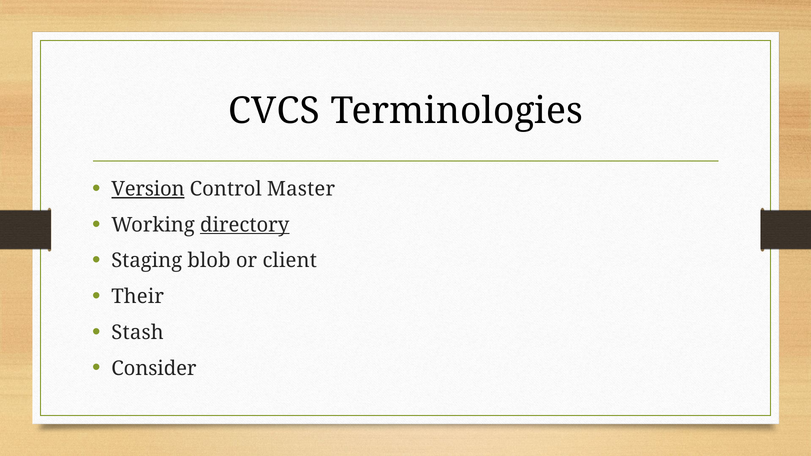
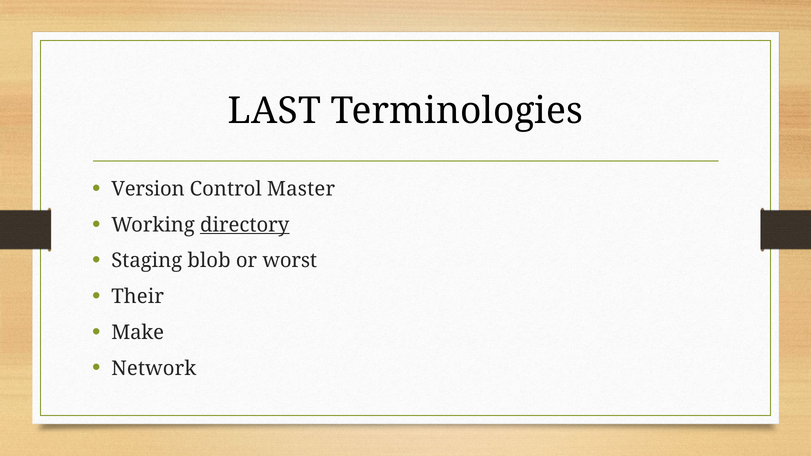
CVCS: CVCS -> LAST (274, 111)
Version underline: present -> none (148, 189)
client: client -> worst (290, 261)
Stash: Stash -> Make (138, 333)
Consider: Consider -> Network (154, 369)
